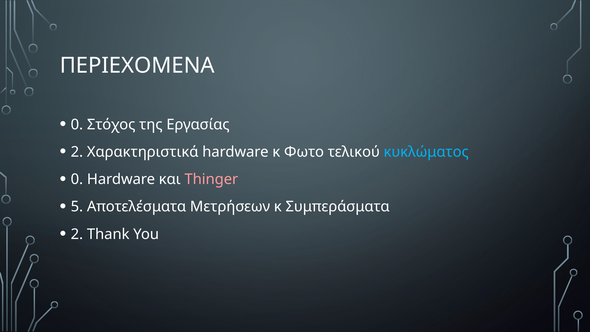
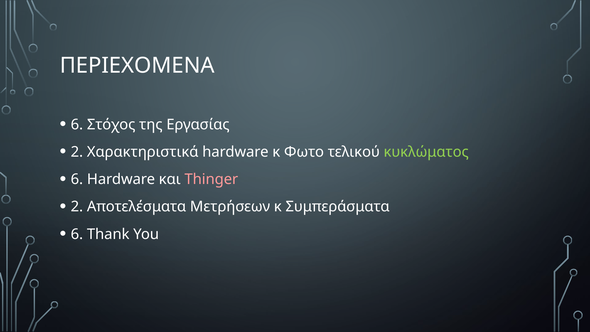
0: 0 -> 6 (77, 124)
κυκλώματος colour: light blue -> light green (426, 152)
0: 0 -> 6 (77, 179)
5: 5 -> 2 (77, 207)
2: 2 -> 6 (77, 234)
